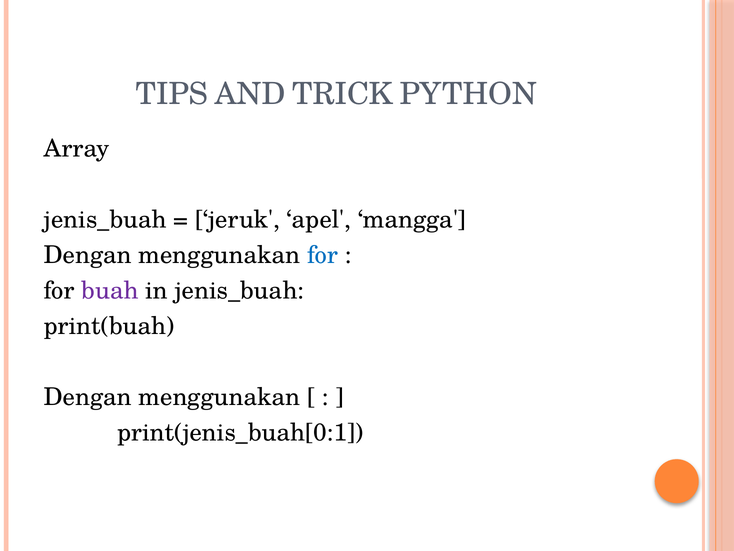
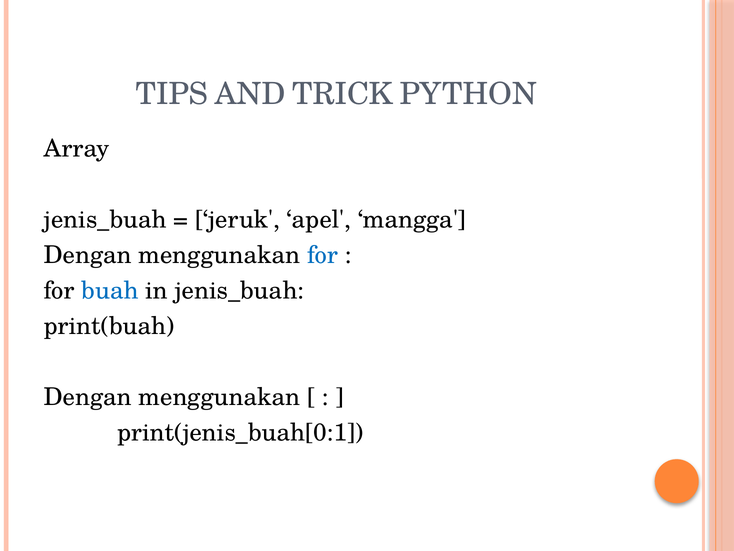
buah colour: purple -> blue (110, 290)
